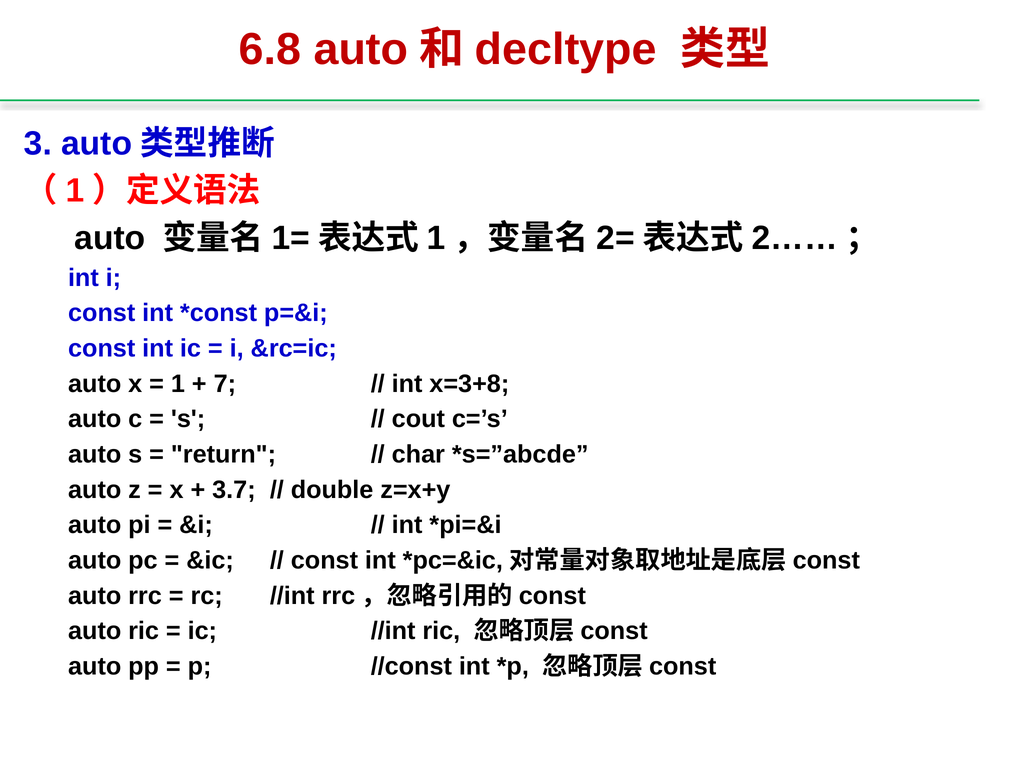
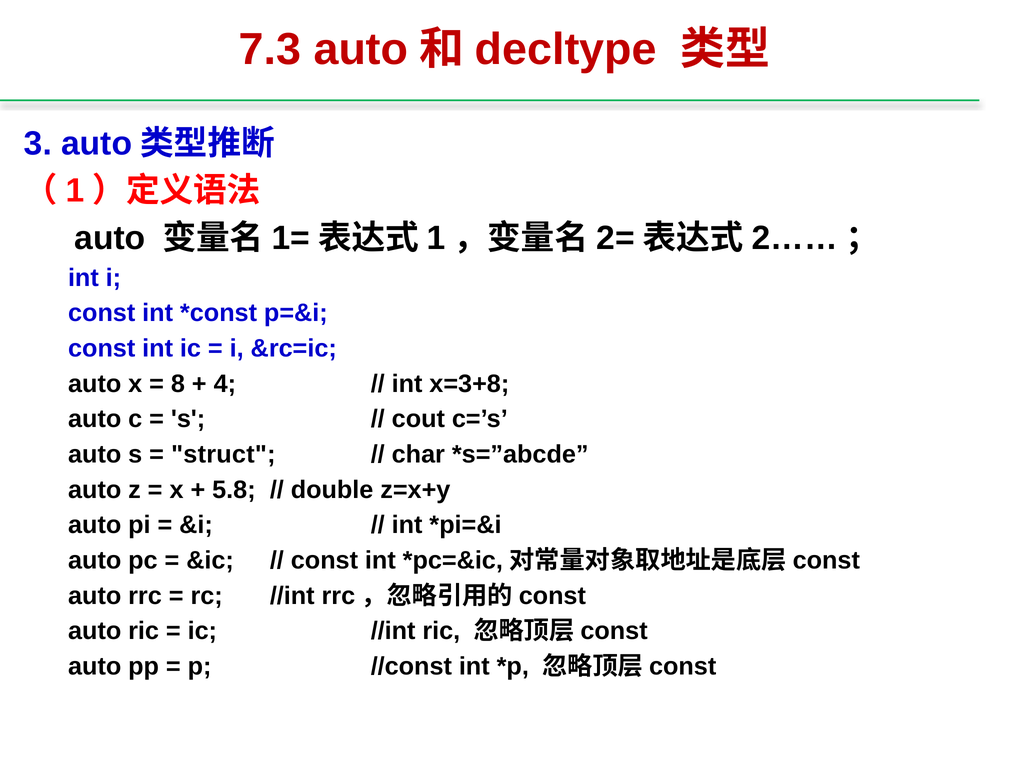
6.8: 6.8 -> 7.3 (270, 49)
1: 1 -> 8 (178, 384)
7: 7 -> 4 (225, 384)
return: return -> struct (223, 454)
3.7: 3.7 -> 5.8 (234, 490)
